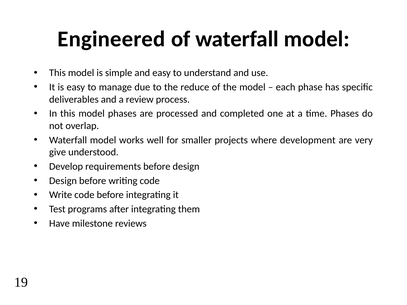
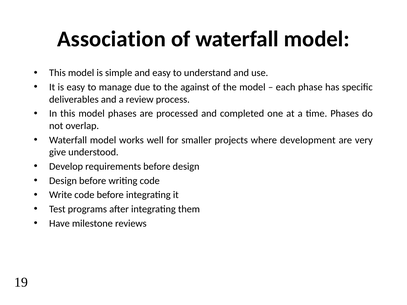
Engineered: Engineered -> Association (111, 39)
reduce: reduce -> against (195, 87)
